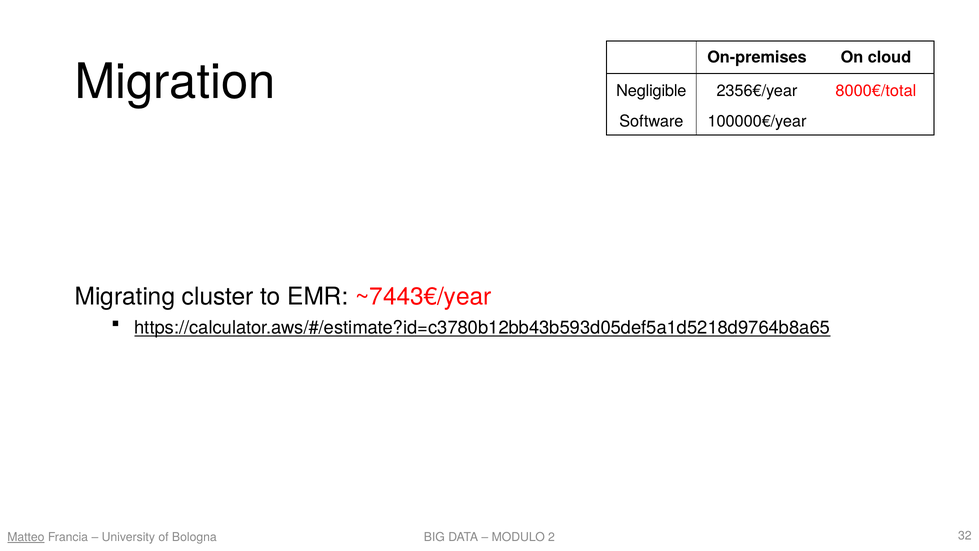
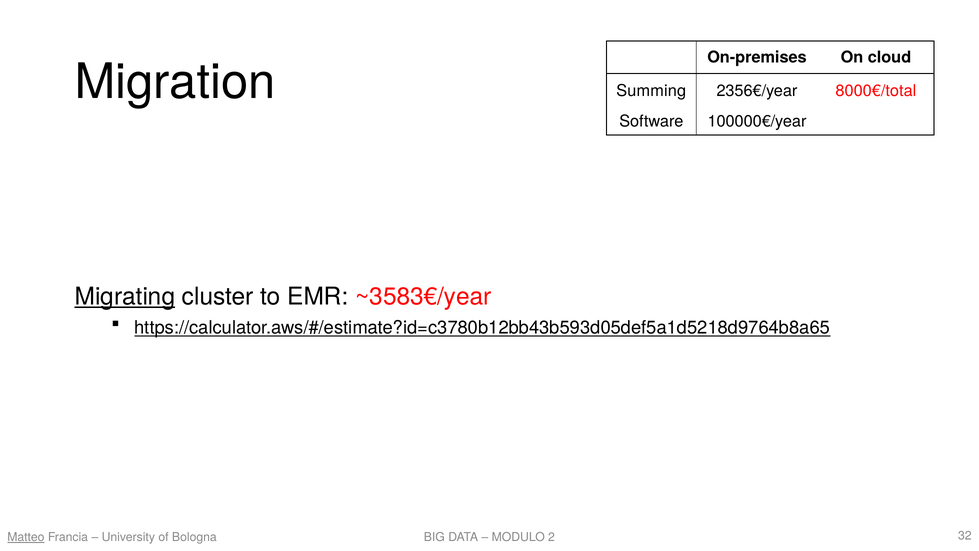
Negligible: Negligible -> Summing (651, 91)
Migrating underline: none -> present (125, 297)
~7443€/year: ~7443€/year -> ~3583€/year (423, 297)
